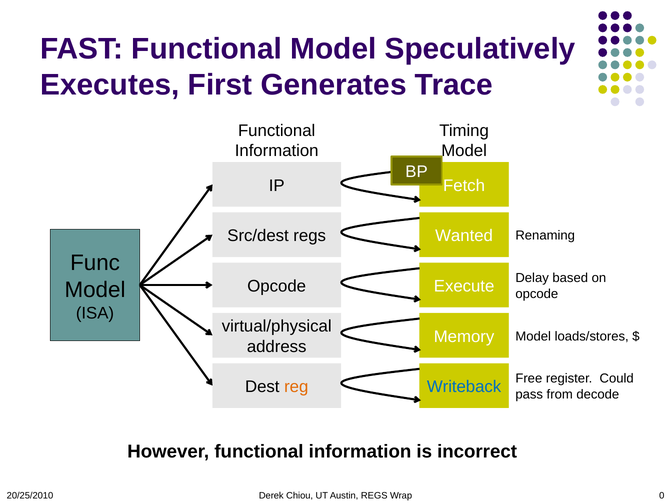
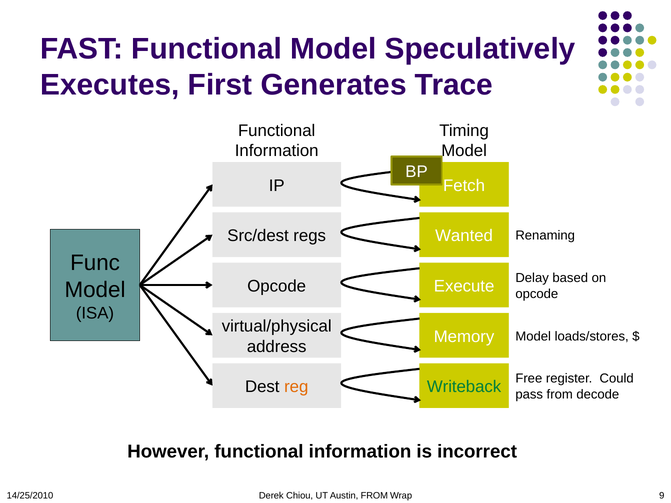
Writeback colour: blue -> green (464, 387)
20/25/2010: 20/25/2010 -> 14/25/2010 (30, 496)
Austin REGS: REGS -> FROM (374, 496)
0: 0 -> 9 (662, 496)
